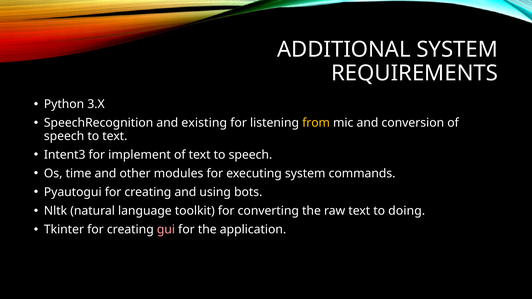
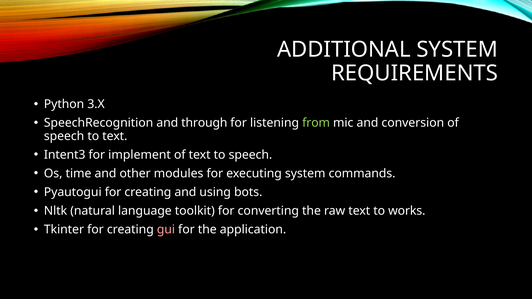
existing: existing -> through (204, 123)
from colour: yellow -> light green (316, 123)
doing: doing -> works (407, 211)
